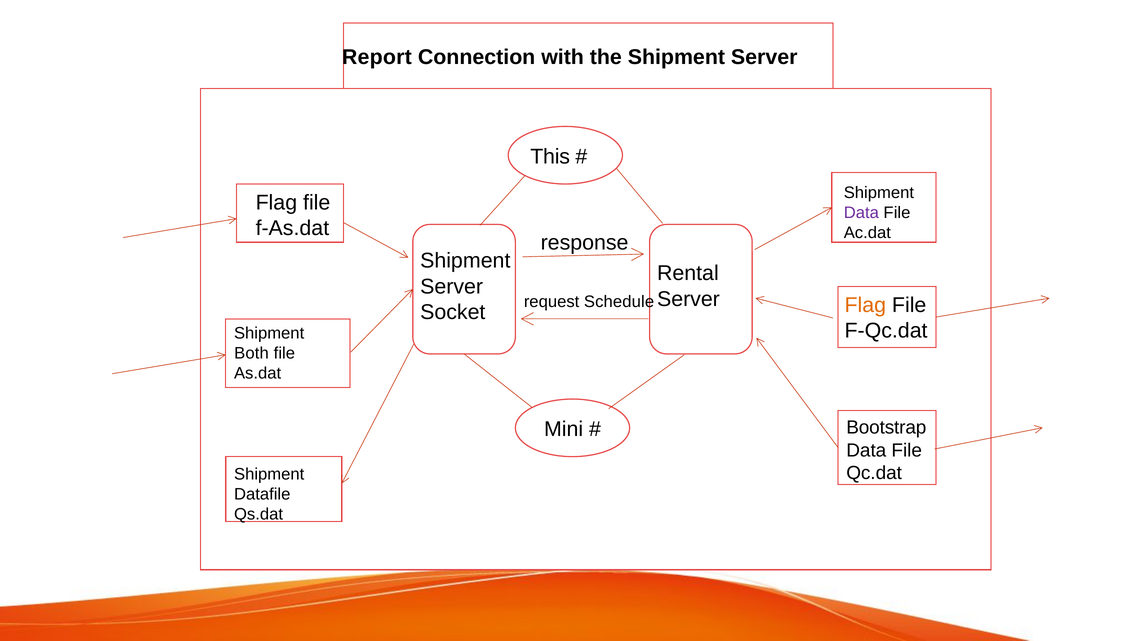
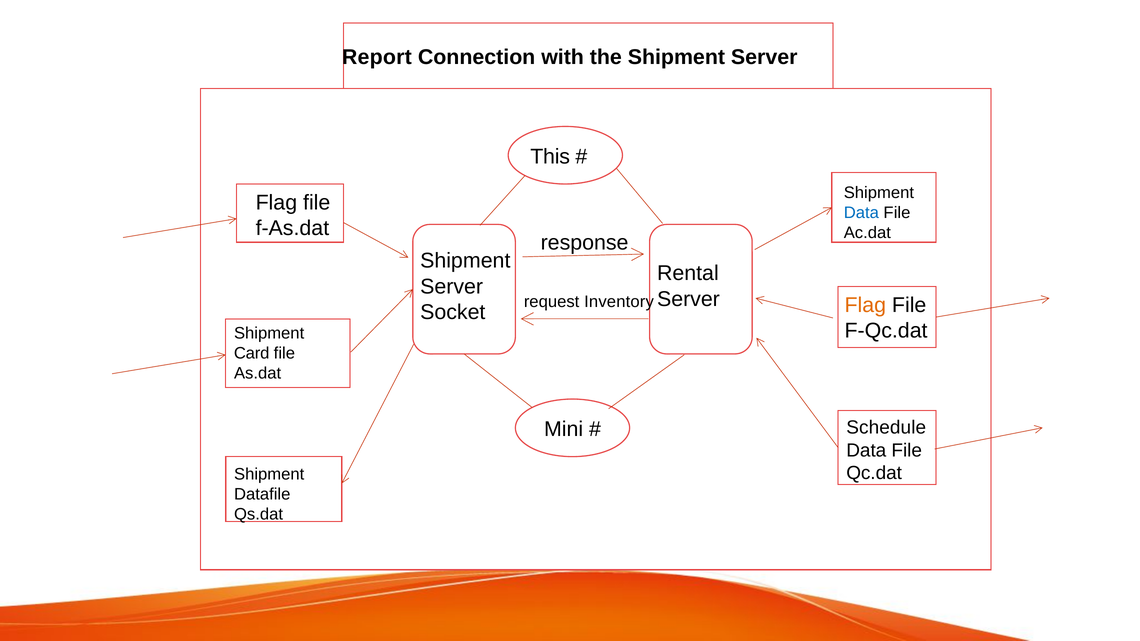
Data colour: purple -> blue (861, 213)
Schedule: Schedule -> Inventory (619, 302)
Both: Both -> Card (252, 353)
Bootstrap: Bootstrap -> Schedule (886, 428)
